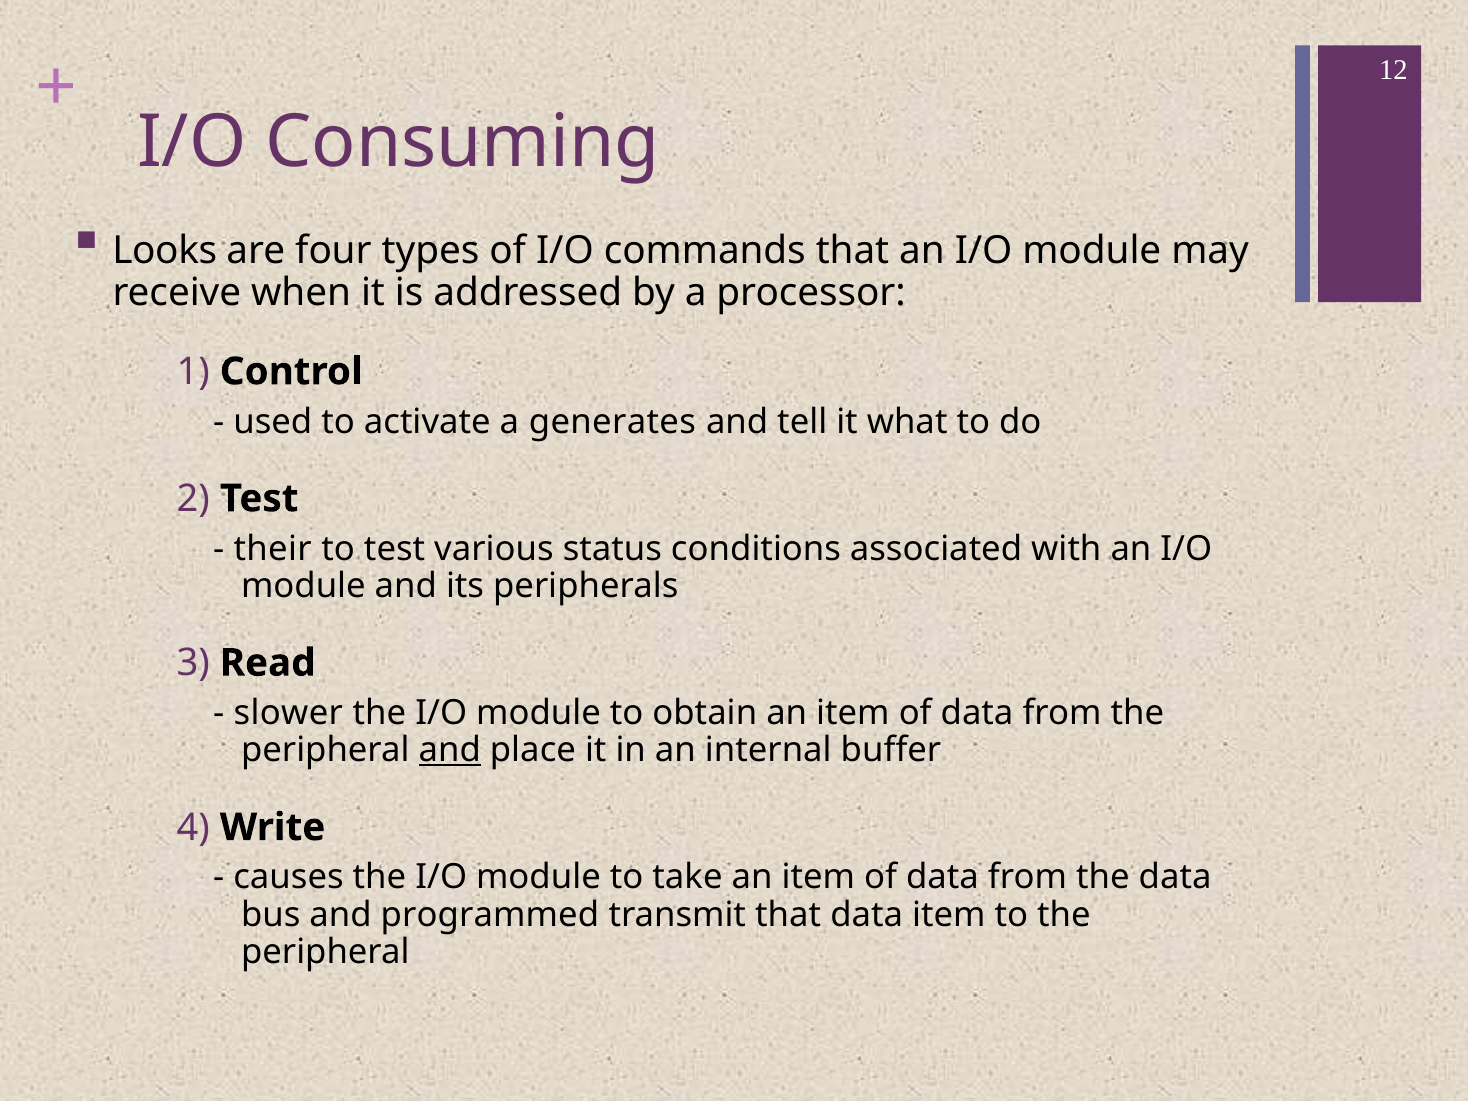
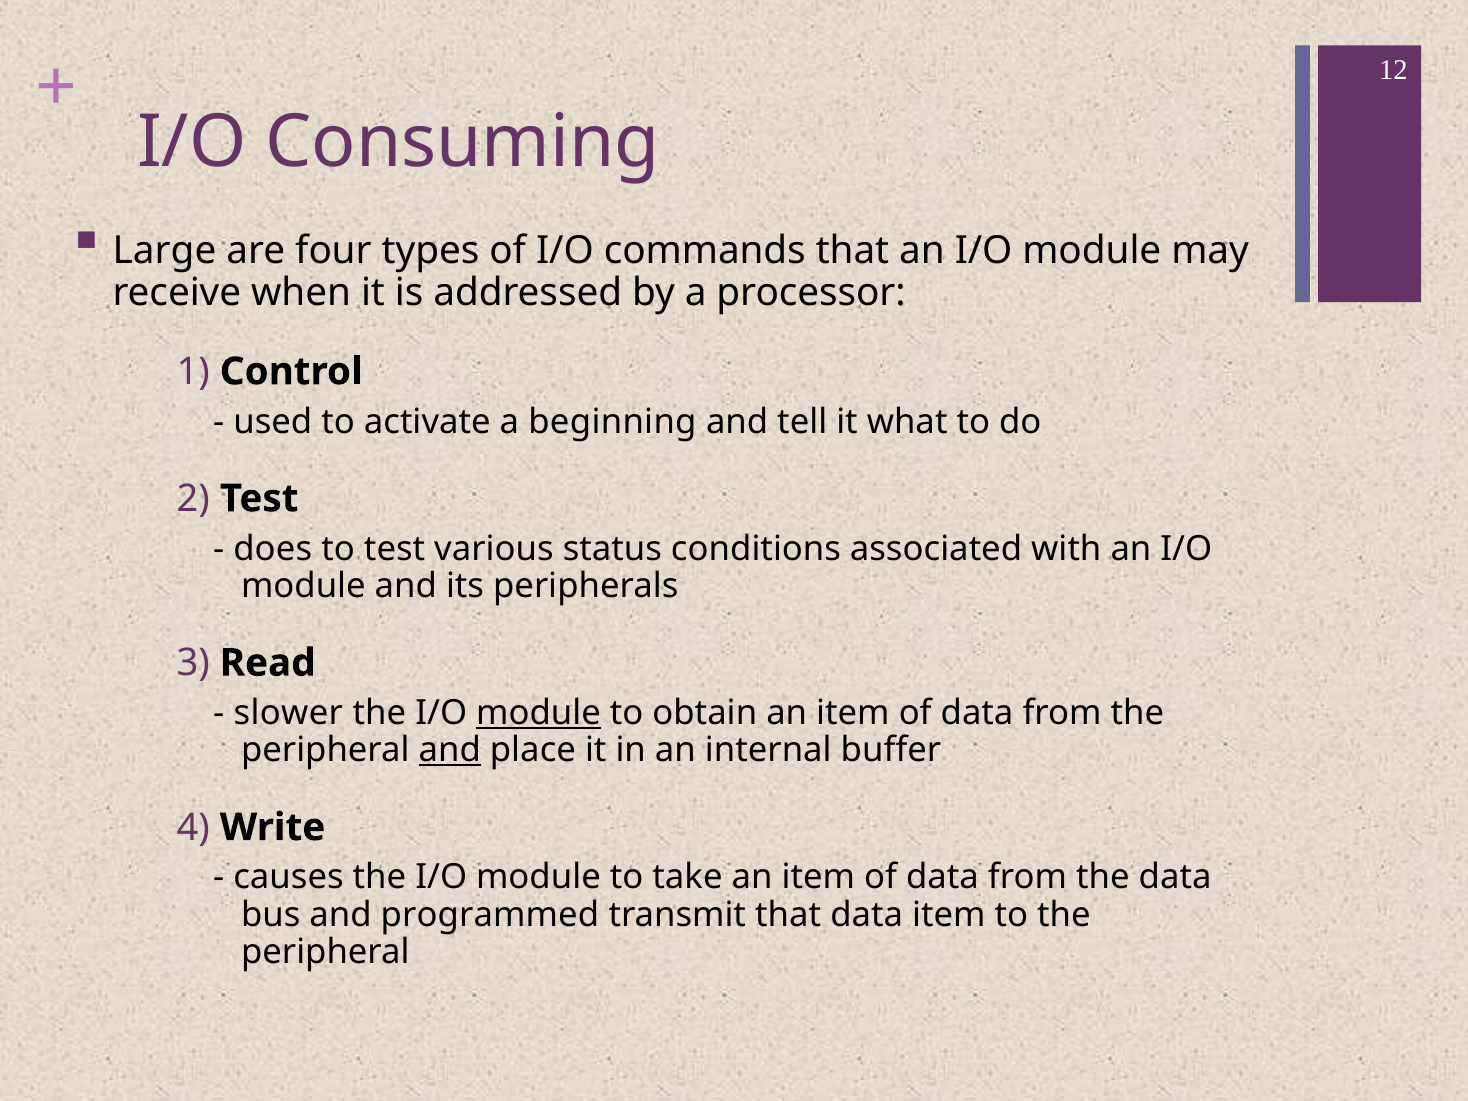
Looks: Looks -> Large (164, 251)
generates: generates -> beginning (612, 422)
their: their -> does (273, 549)
module underline: none -> present (538, 713)
